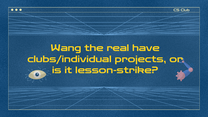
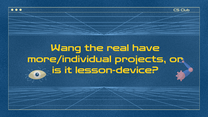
clubs/individual: clubs/individual -> more/individual (69, 59)
lesson-strike: lesson-strike -> lesson-device (117, 70)
